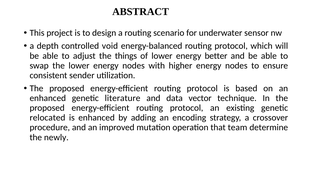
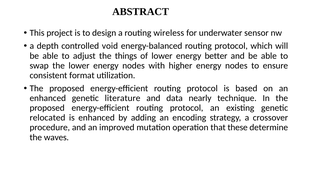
scenario: scenario -> wireless (169, 33)
sender: sender -> format (82, 76)
vector: vector -> nearly (200, 98)
team: team -> these (238, 128)
newly: newly -> waves (56, 138)
